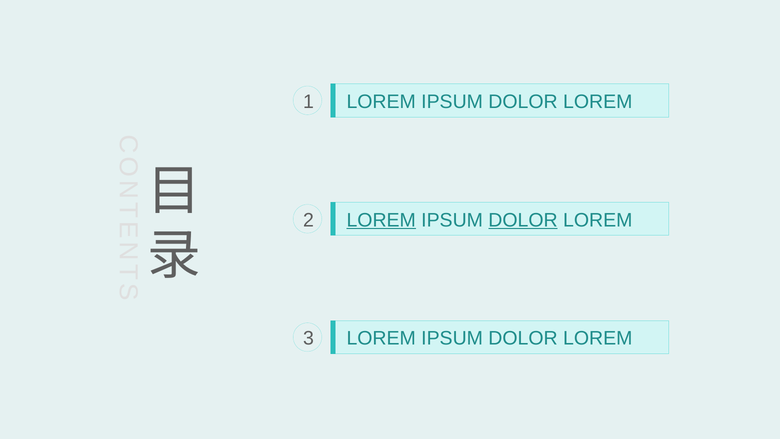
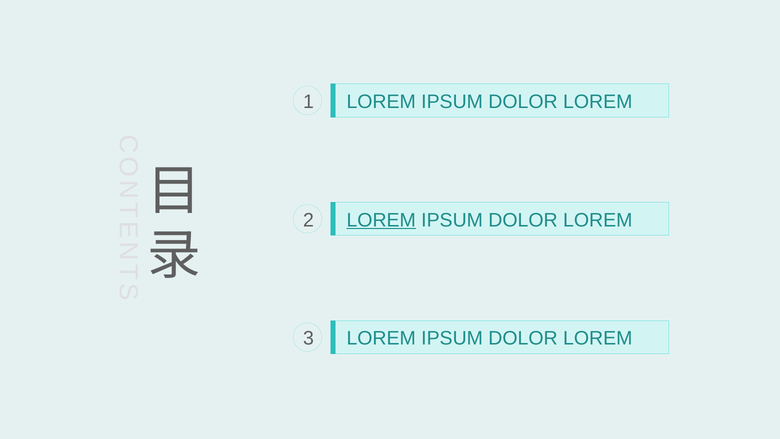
DOLOR underline: present -> none (523, 220)
